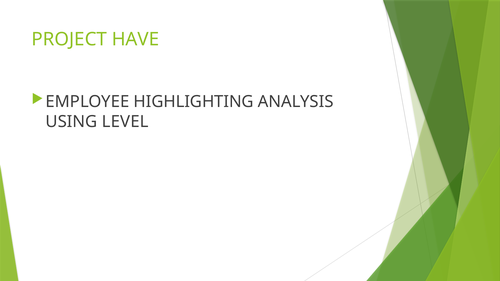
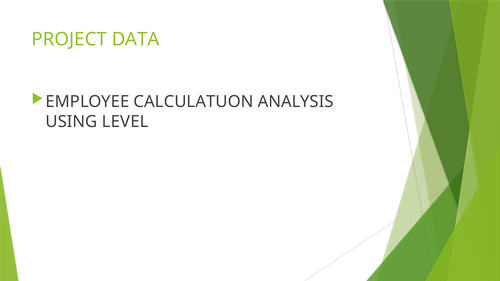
HAVE: HAVE -> DATA (136, 39)
HIGHLIGHTING: HIGHLIGHTING -> CALCULATUON (194, 102)
